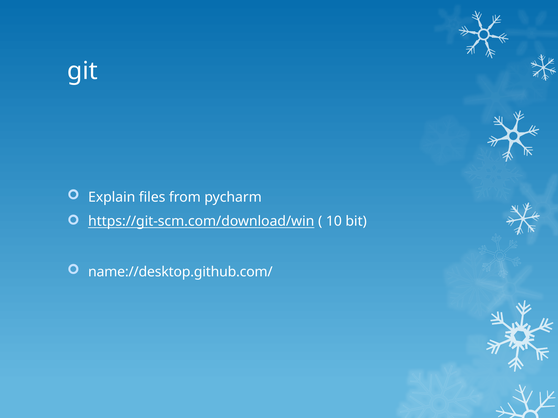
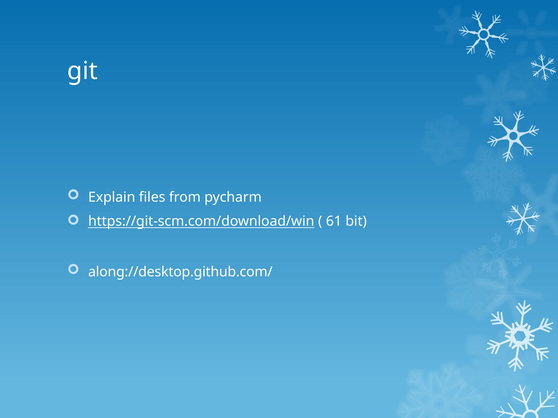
10: 10 -> 61 (334, 222)
name://desktop.github.com/: name://desktop.github.com/ -> along://desktop.github.com/ (180, 272)
